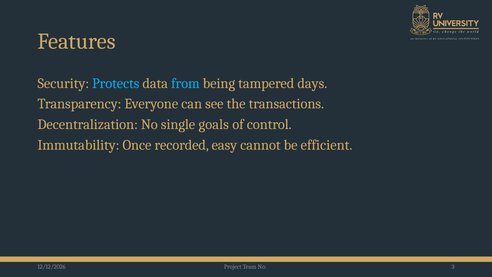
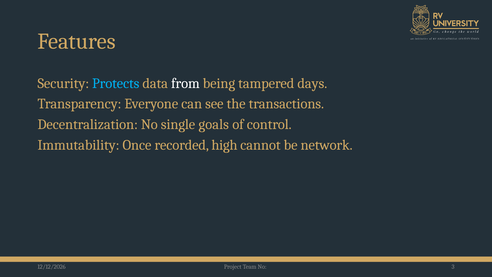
from colour: light blue -> white (185, 83)
easy: easy -> high (224, 145)
efficient: efficient -> network (327, 145)
